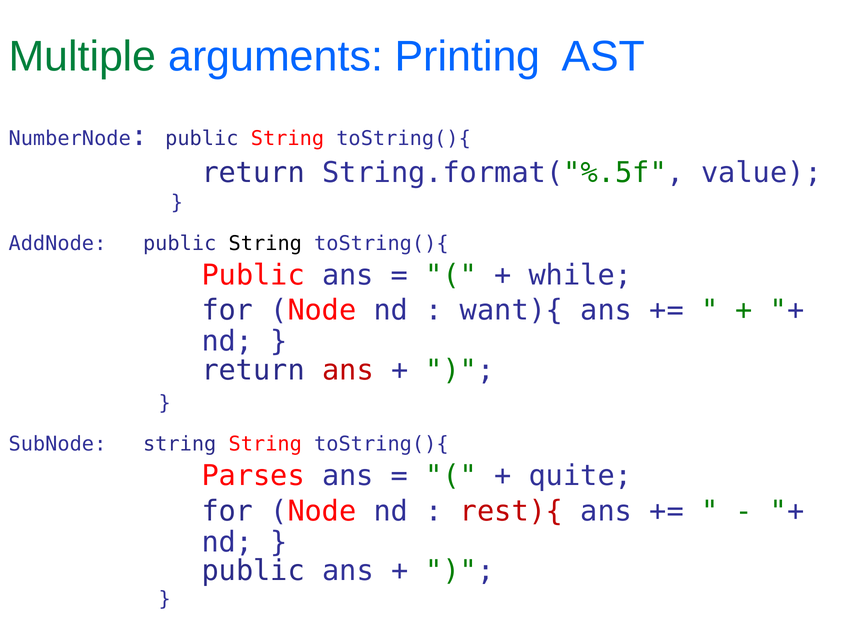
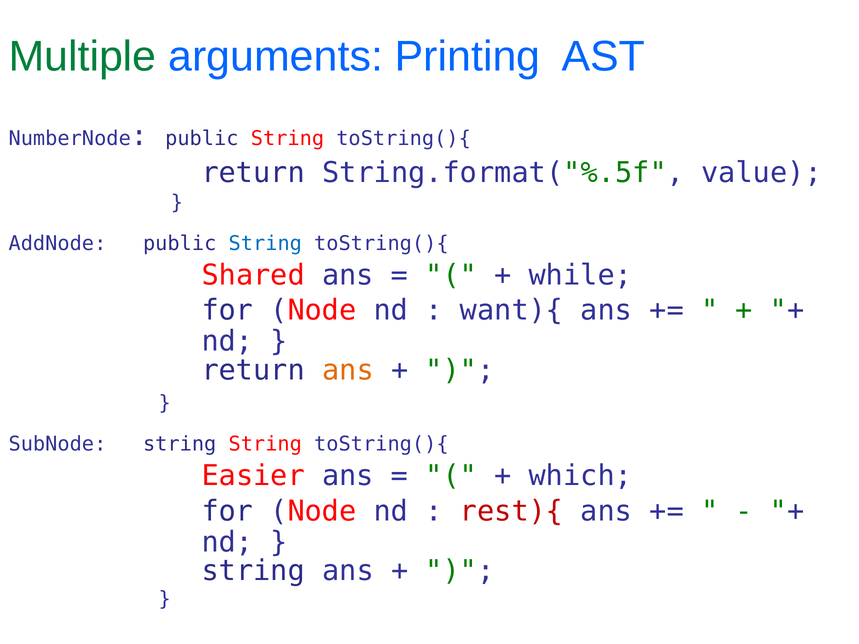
String colour: black -> blue (265, 244)
Public: Public -> Shared (253, 275)
ans colour: red -> orange (348, 370)
Parses: Parses -> Easier (253, 476)
quite: quite -> which (580, 476)
public: public -> string (253, 571)
